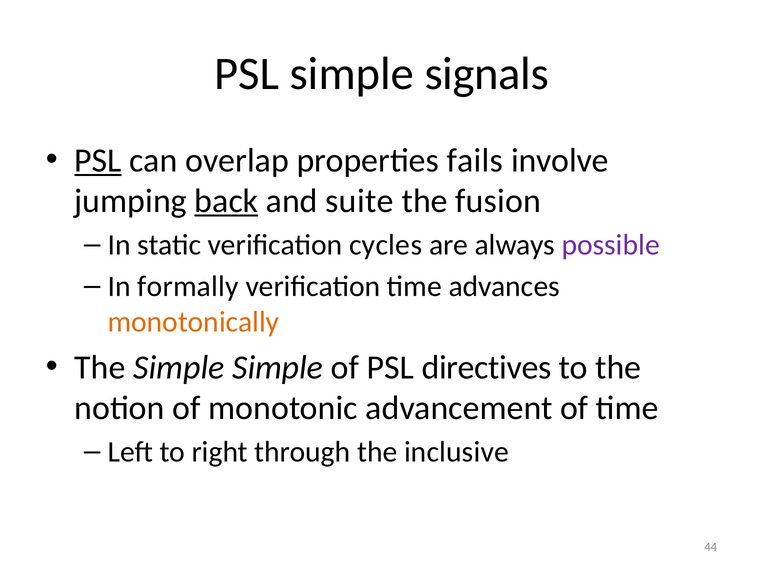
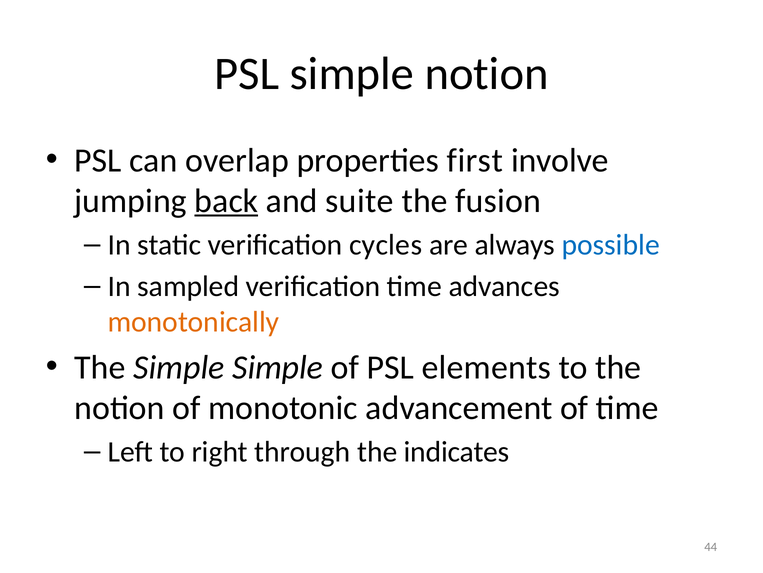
simple signals: signals -> notion (487, 74)
PSL underline: present -> none (98, 160)
fails: fails -> first (475, 160)
possible colour: purple -> blue (611, 245)
formally: formally -> sampled (188, 286)
directives: directives -> elements (486, 367)
inclusive: inclusive -> indicates (457, 451)
